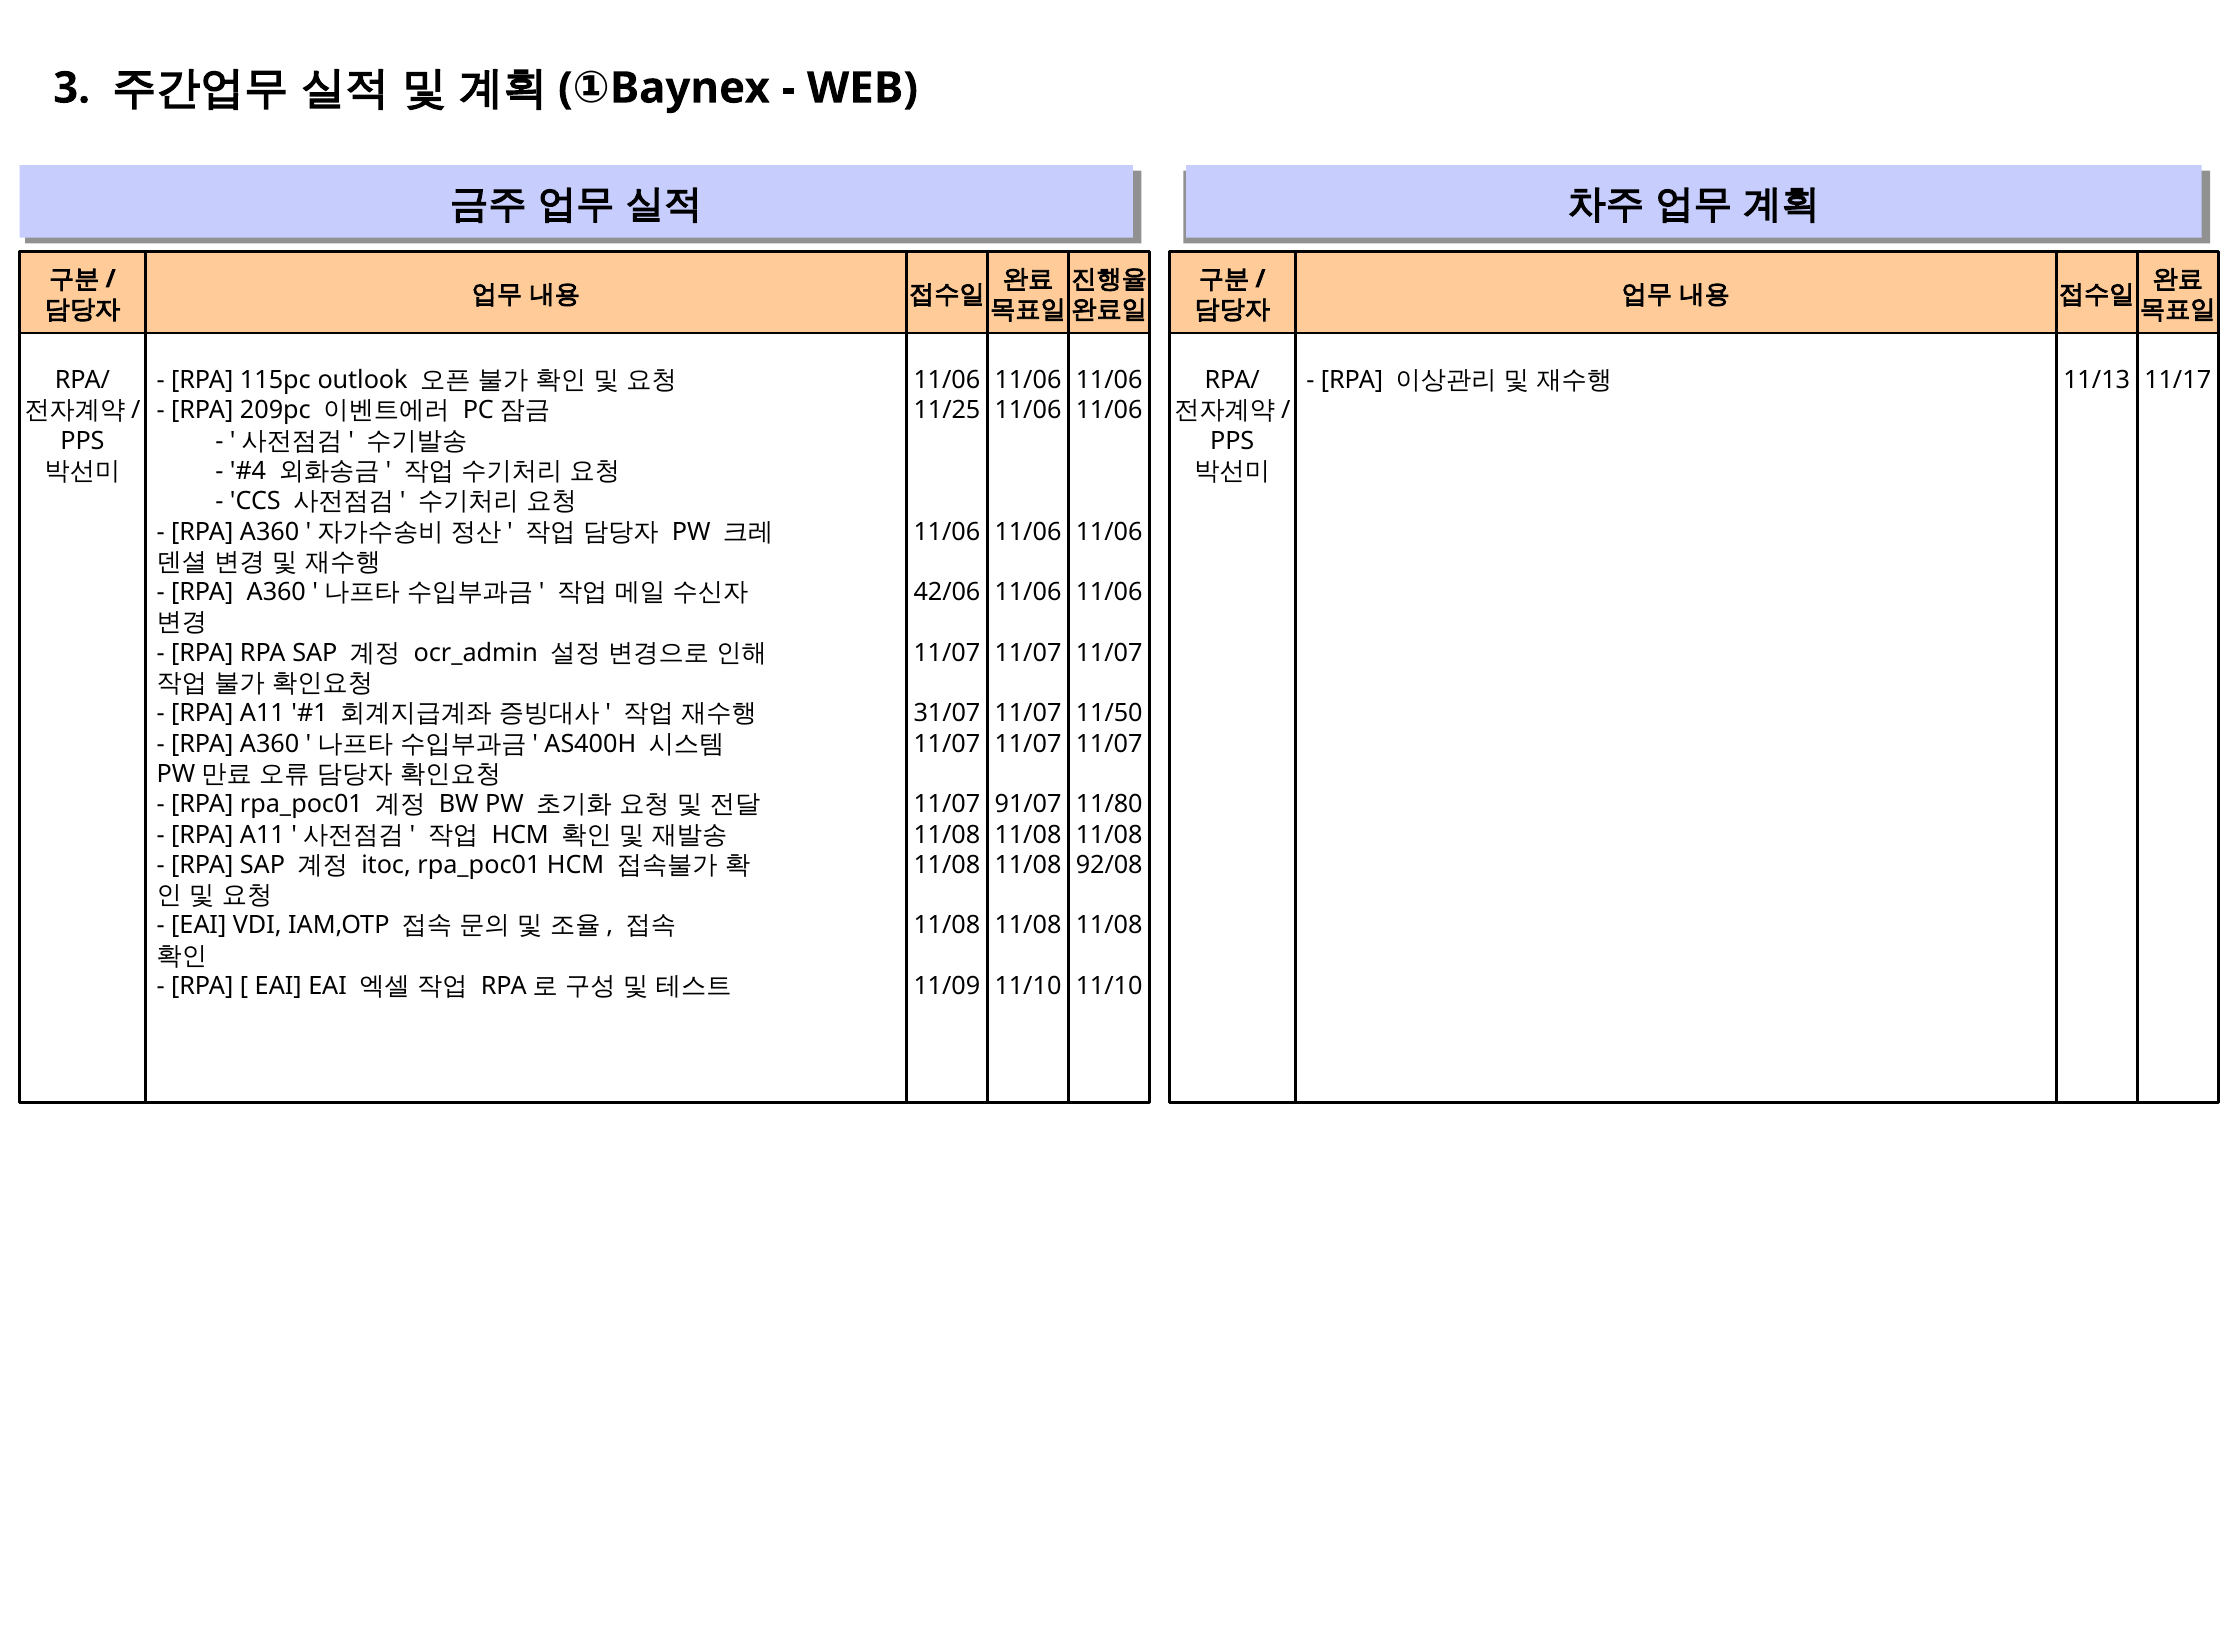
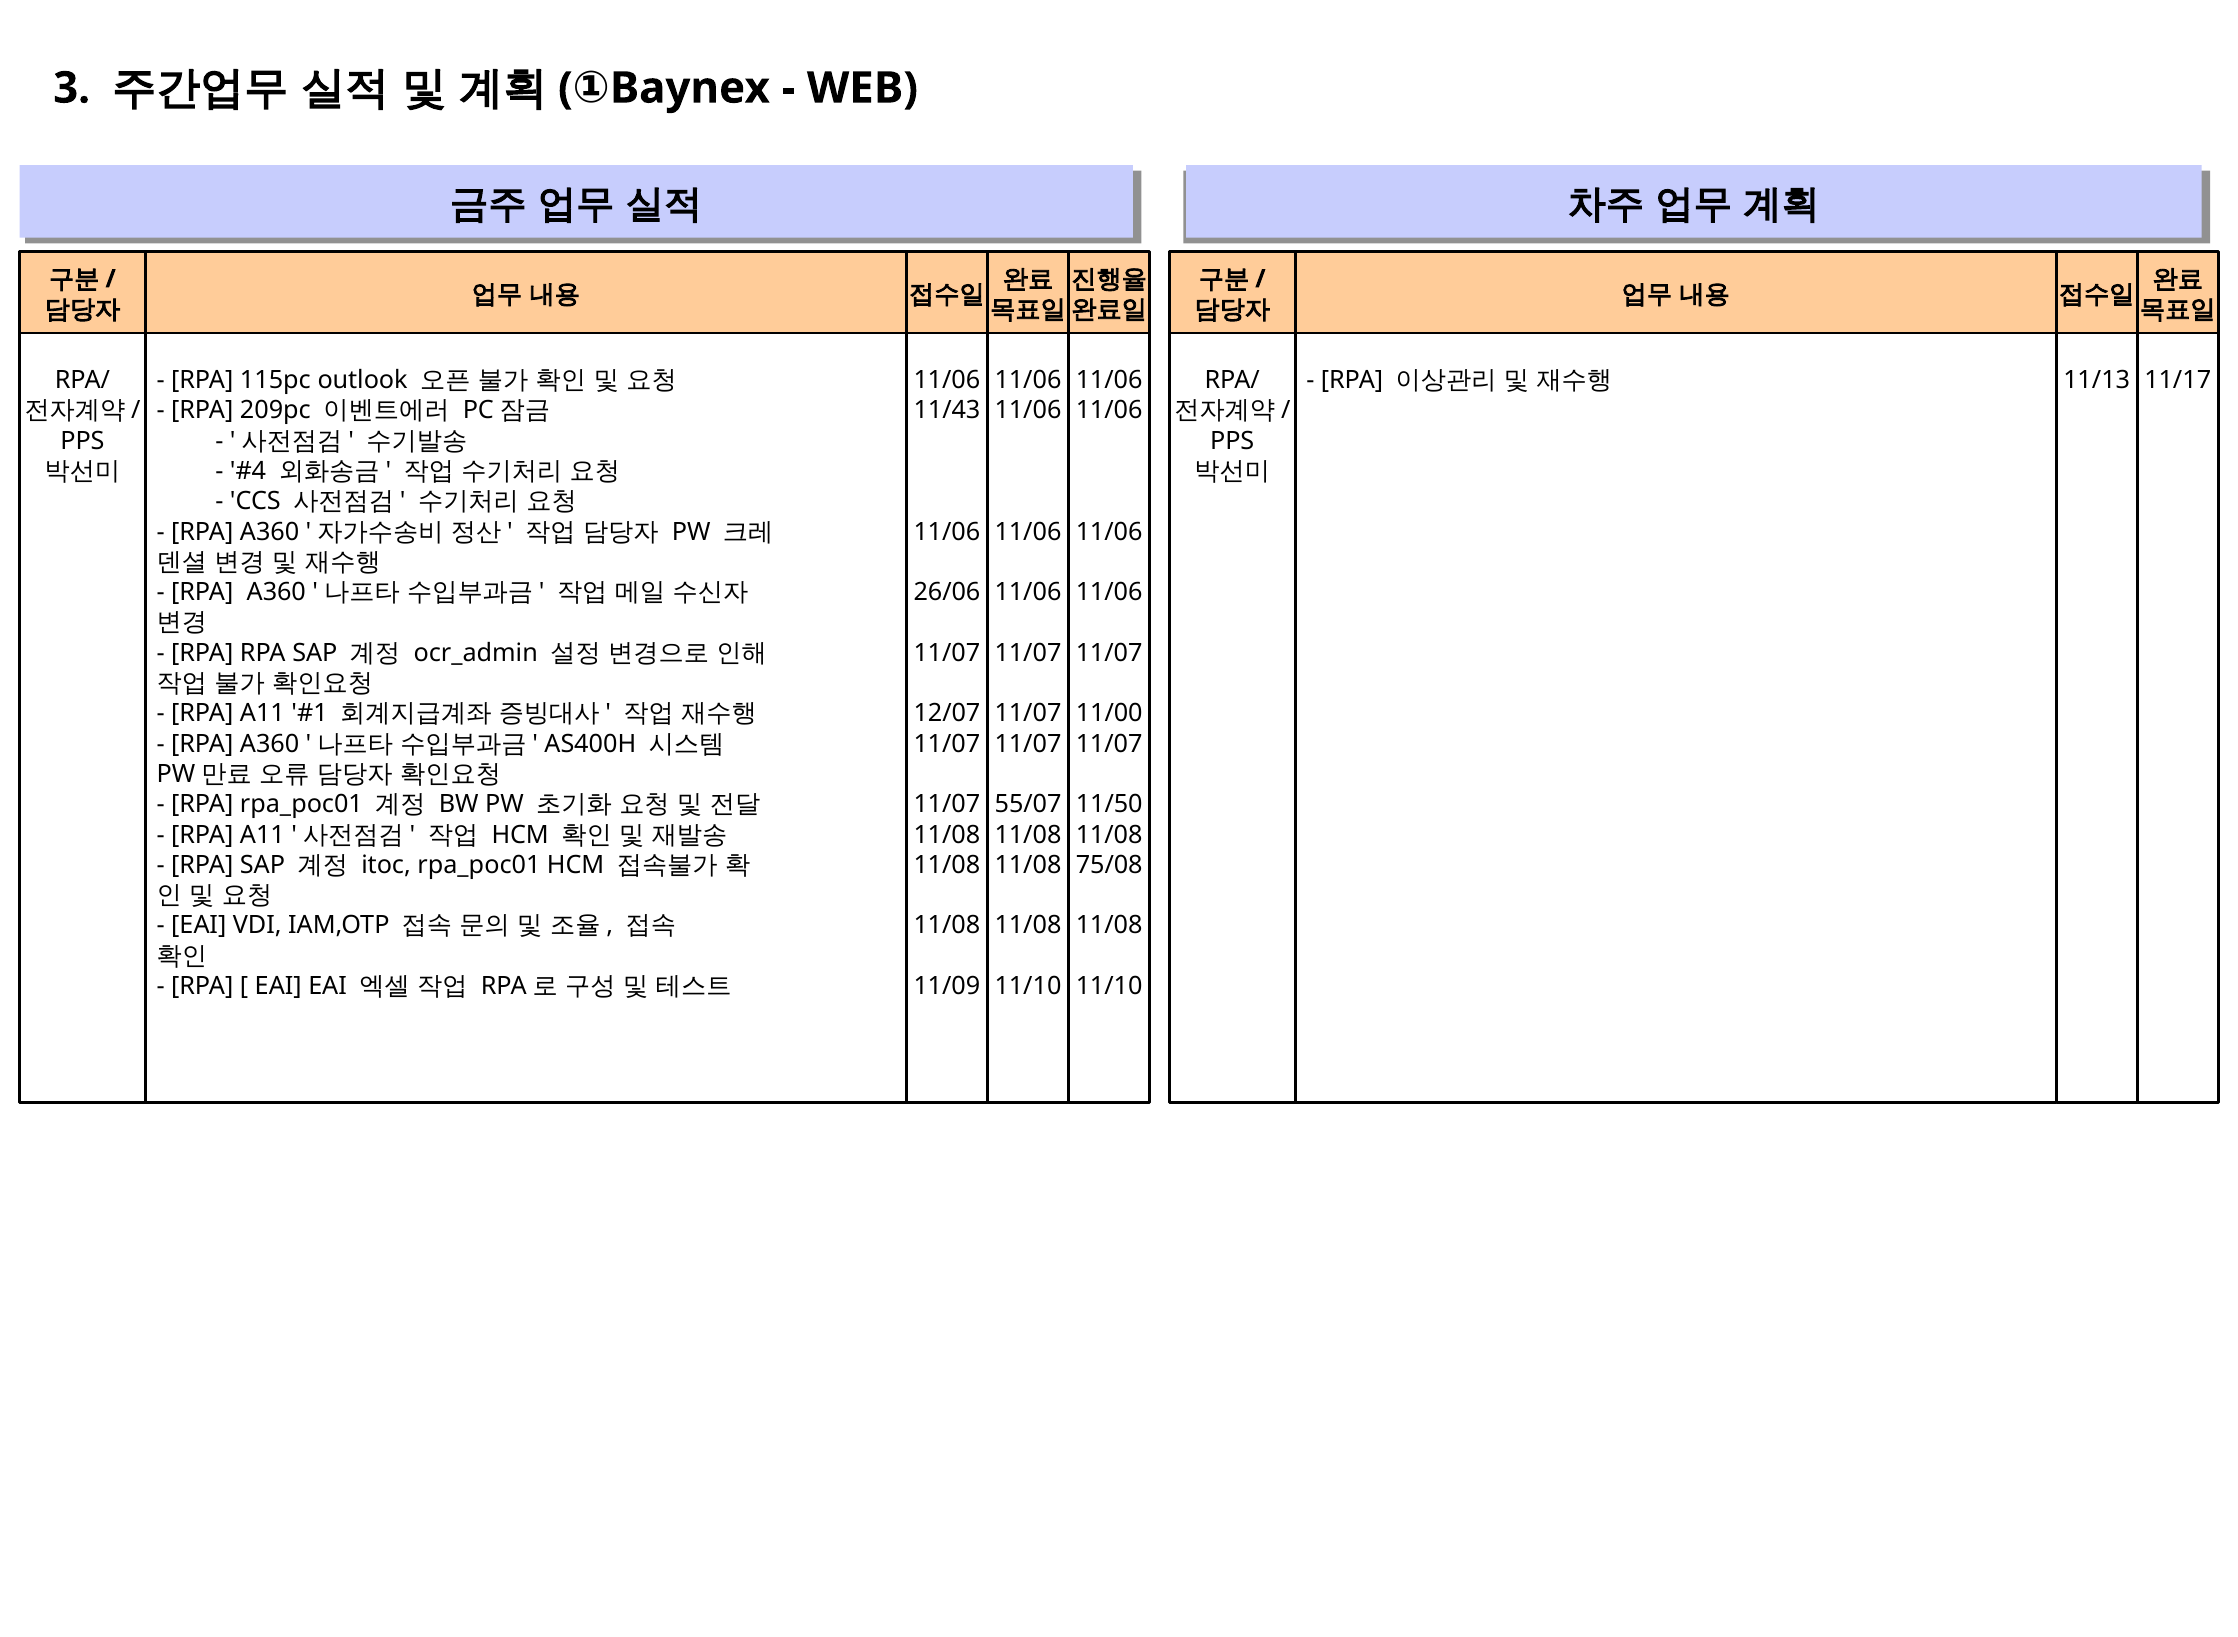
11/25: 11/25 -> 11/43 (947, 410)
42/06: 42/06 -> 26/06 (947, 592)
31/07: 31/07 -> 12/07 (947, 713)
11/50: 11/50 -> 11/00 (1109, 713)
91/07: 91/07 -> 55/07 (1028, 804)
11/80: 11/80 -> 11/50 (1109, 804)
92/08: 92/08 -> 75/08 (1109, 865)
